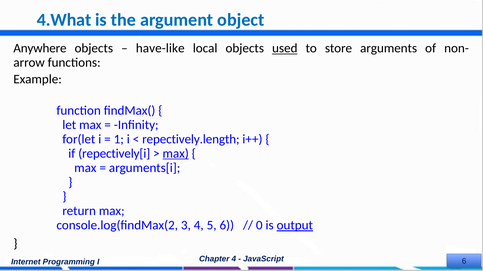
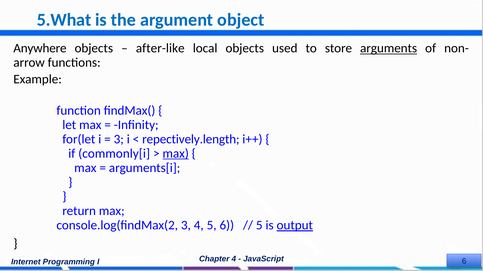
4.What: 4.What -> 5.What (64, 20)
have-like: have-like -> after-like (160, 48)
used underline: present -> none (285, 48)
arguments underline: none -> present (389, 48)
1: 1 -> 3 (119, 139)
repectively[i: repectively[i -> commonly[i (114, 154)
0: 0 -> 5 (259, 226)
